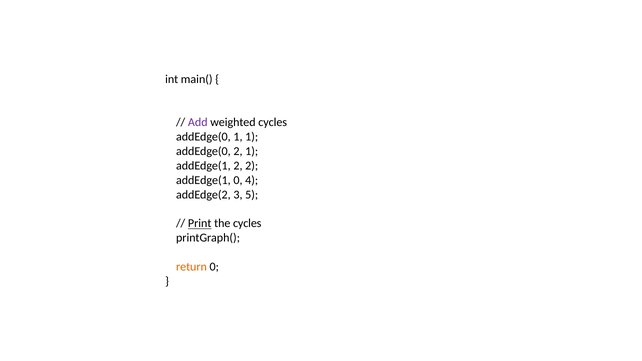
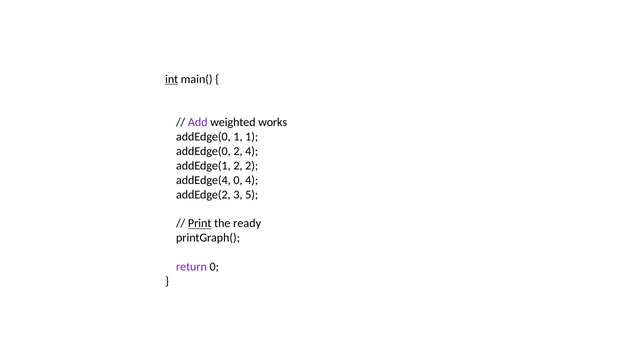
int underline: none -> present (172, 79)
weighted cycles: cycles -> works (273, 122)
2 1: 1 -> 4 (252, 151)
addEdge(1: addEdge(1 -> addEdge(4 (203, 180)
the cycles: cycles -> ready (247, 224)
return colour: orange -> purple (191, 267)
